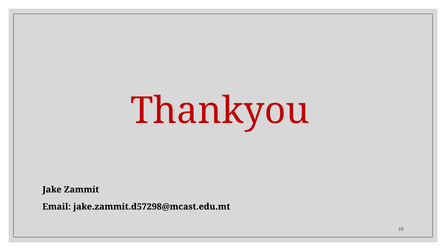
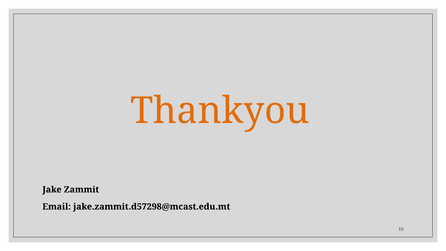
Thankyou colour: red -> orange (220, 111)
